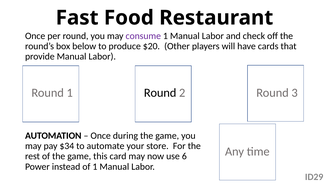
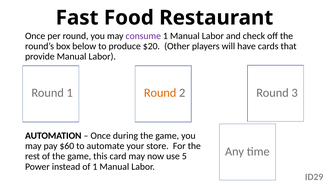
Round colour: black -> orange (160, 93)
$34: $34 -> $60 (67, 146)
6: 6 -> 5 (184, 156)
